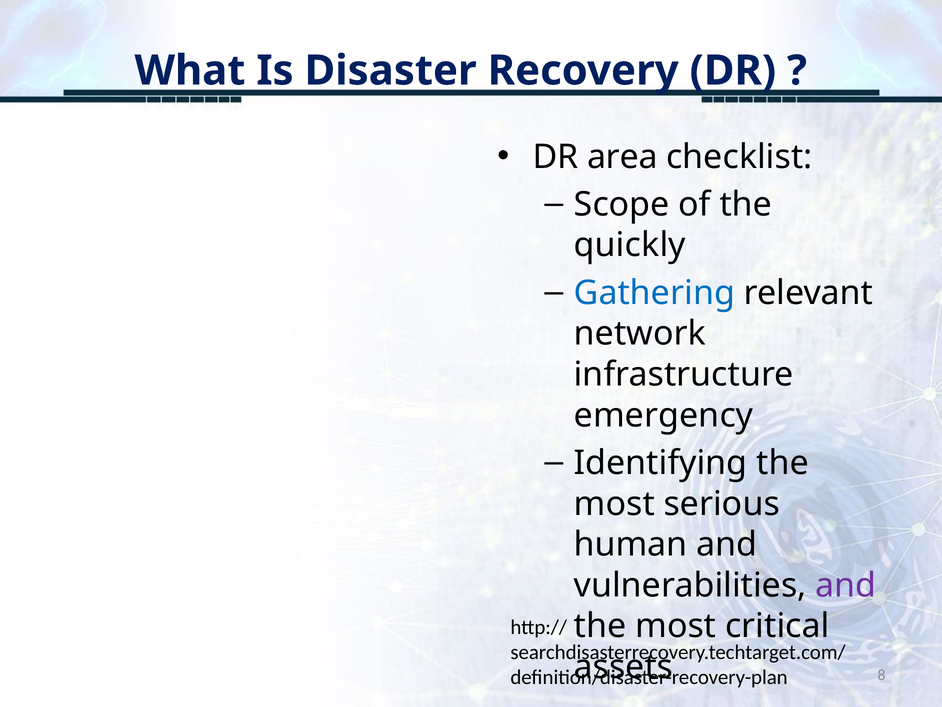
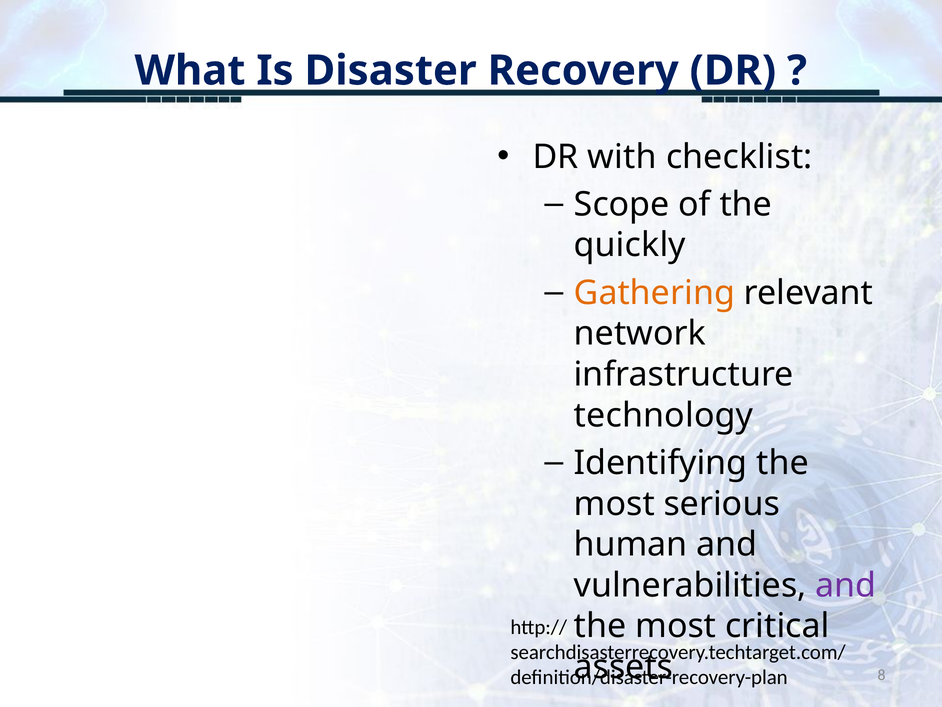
area: area -> with (622, 157)
Gathering colour: blue -> orange (654, 293)
emergency: emergency -> technology (664, 415)
